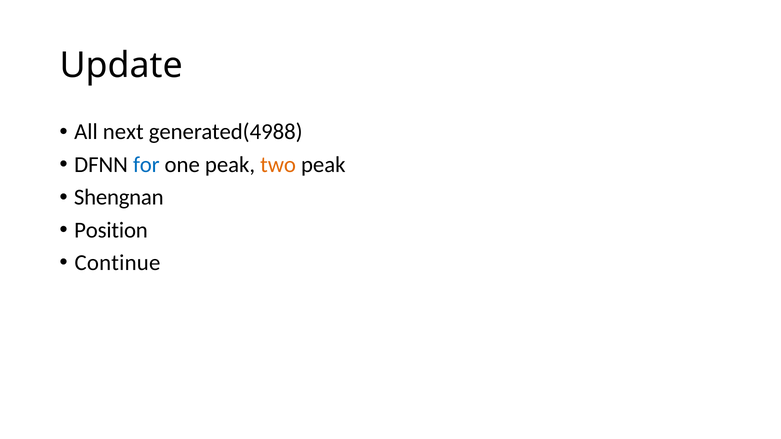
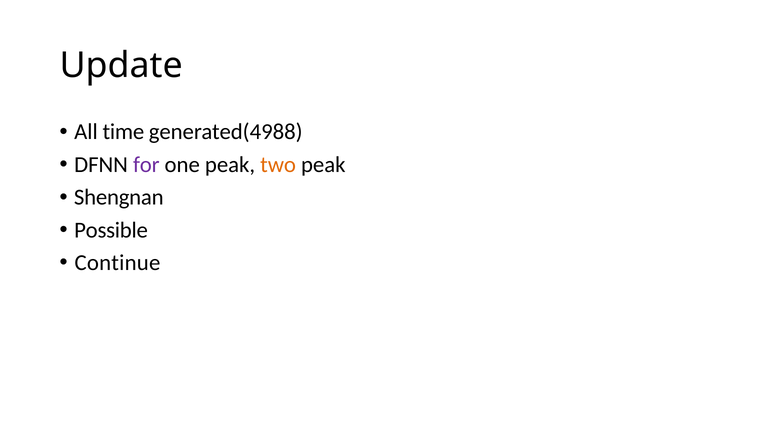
next: next -> time (123, 132)
for colour: blue -> purple (146, 165)
Position: Position -> Possible (111, 230)
